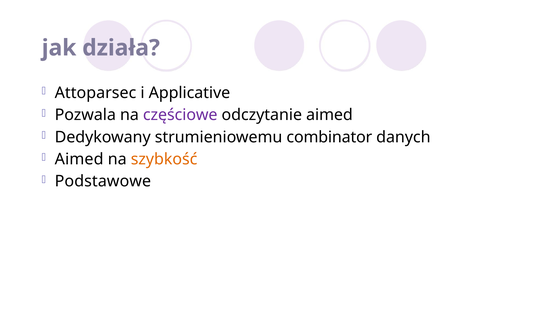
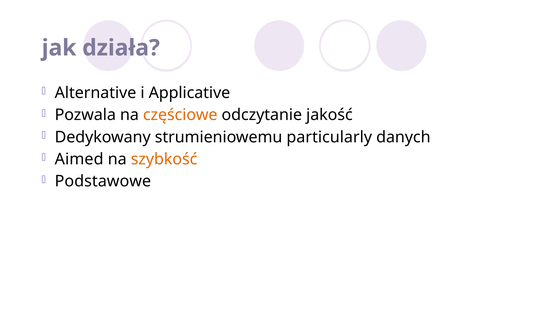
Attoparsec: Attoparsec -> Alternative (95, 93)
częściowe colour: purple -> orange (180, 115)
odczytanie aimed: aimed -> jakość (329, 115)
combinator: combinator -> particularly (329, 137)
